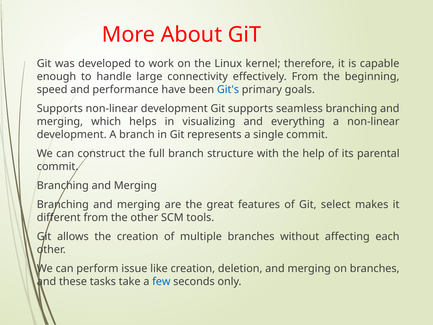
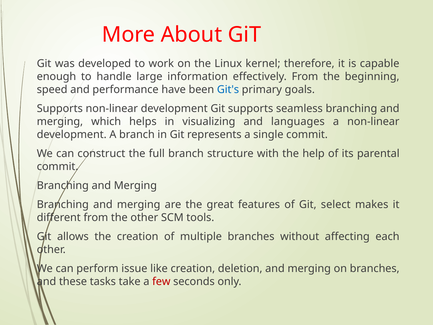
connectivity: connectivity -> information (198, 77)
everything: everything -> languages (298, 122)
few colour: blue -> red (161, 282)
